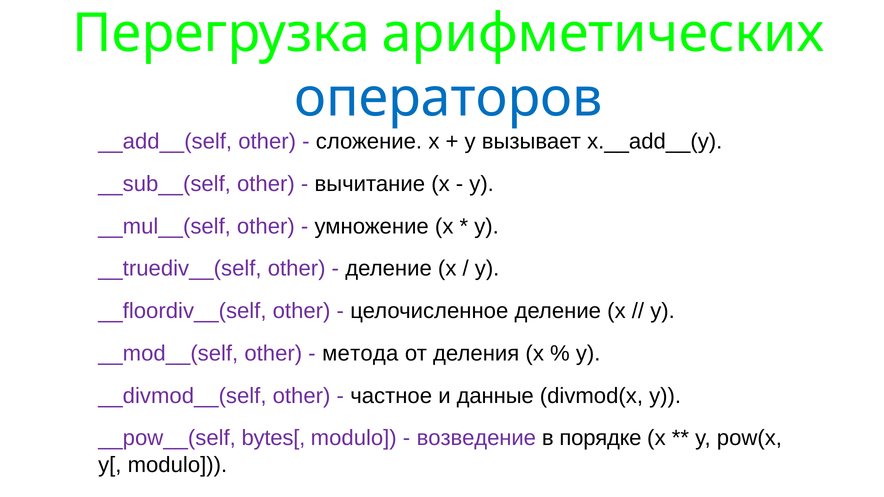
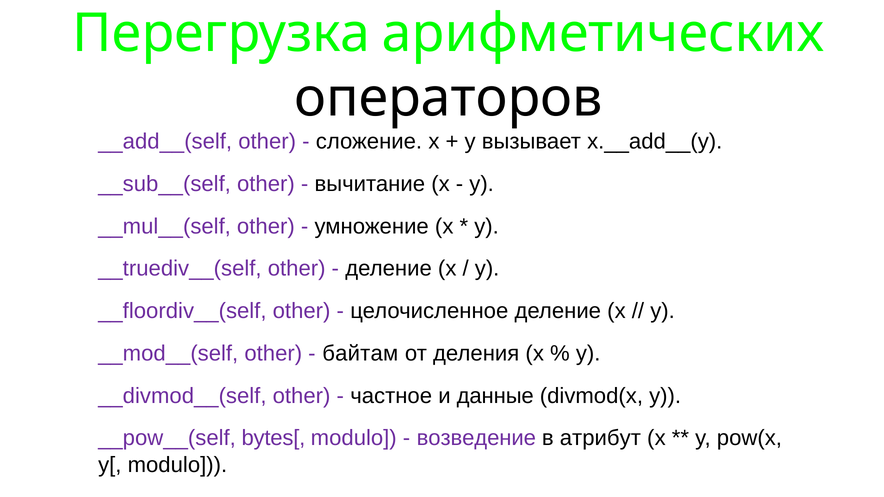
операторов colour: blue -> black (448, 98)
метода: метода -> байтам (360, 354)
порядке: порядке -> атрибут (600, 438)
